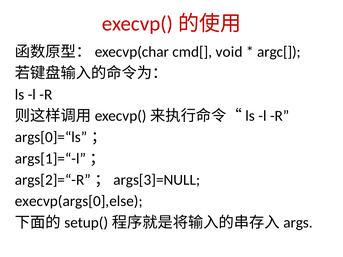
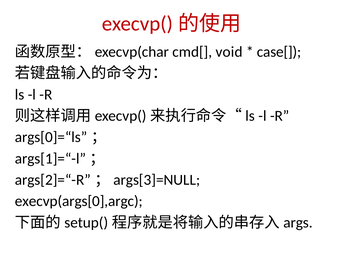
argc[: argc[ -> case[ (279, 52)
execvp(args[0],else: execvp(args[0],else -> execvp(args[0],argc (79, 201)
